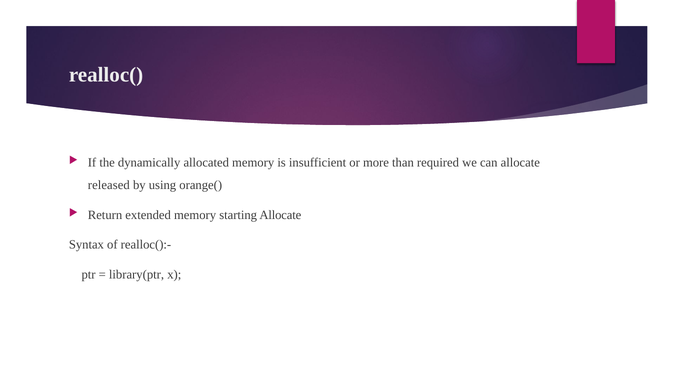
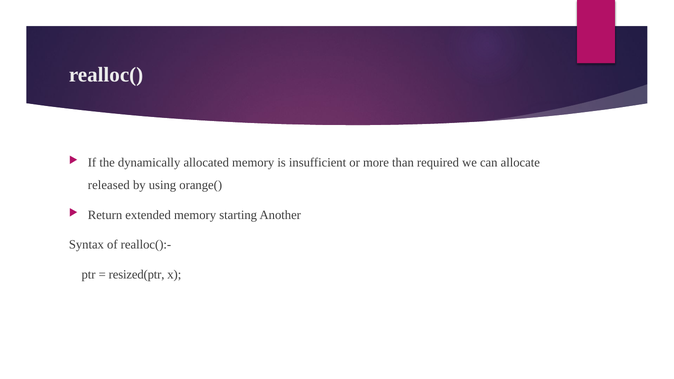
starting Allocate: Allocate -> Another (280, 215)
library(ptr: library(ptr -> resized(ptr (137, 275)
